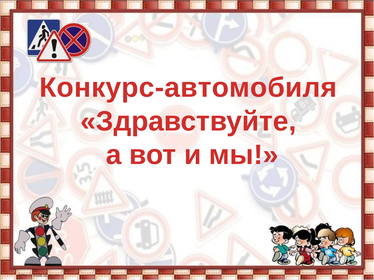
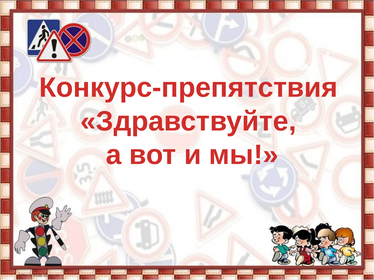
Конкурс-автомобиля: Конкурс-автомобиля -> Конкурс-препятствия (188, 88)
